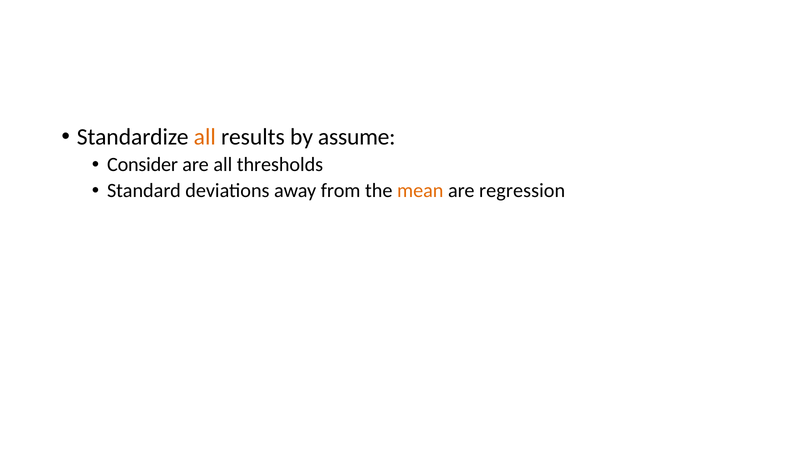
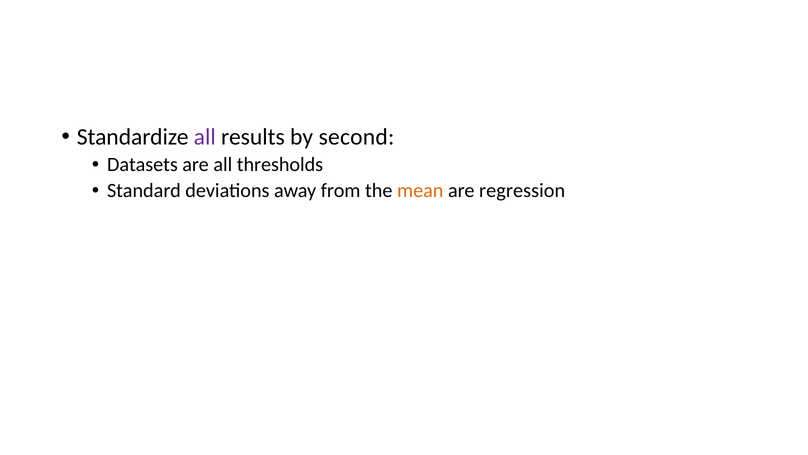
all colour: orange -> purple (205, 137)
assume: assume -> second (357, 137)
Consider: Consider -> Datasets (142, 164)
